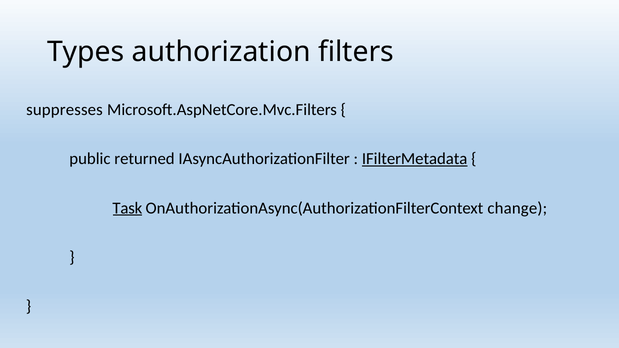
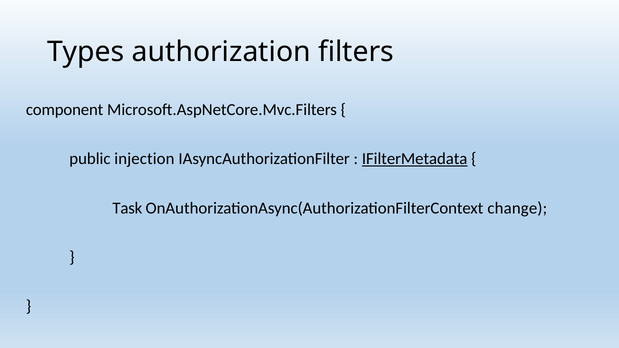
suppresses: suppresses -> component (65, 110)
returned: returned -> injection (144, 159)
Task underline: present -> none (127, 208)
